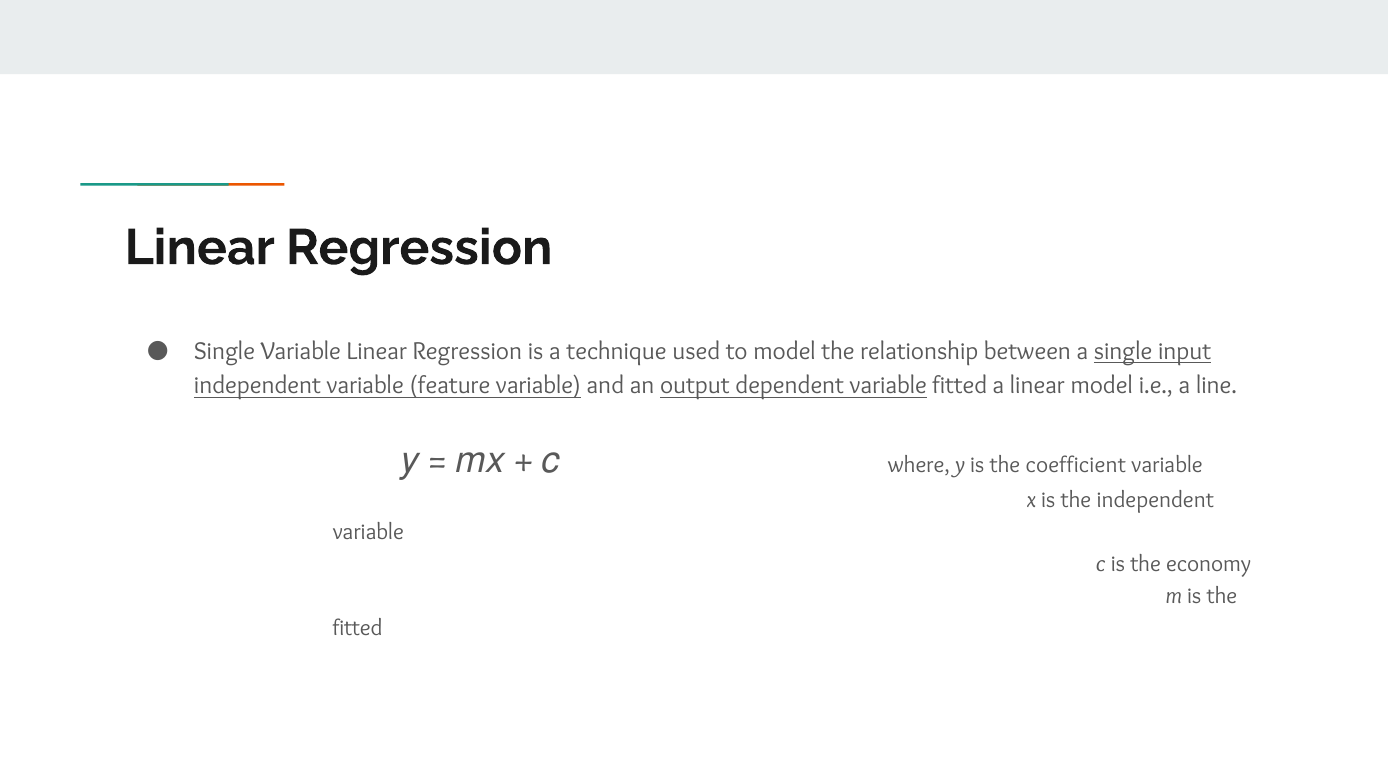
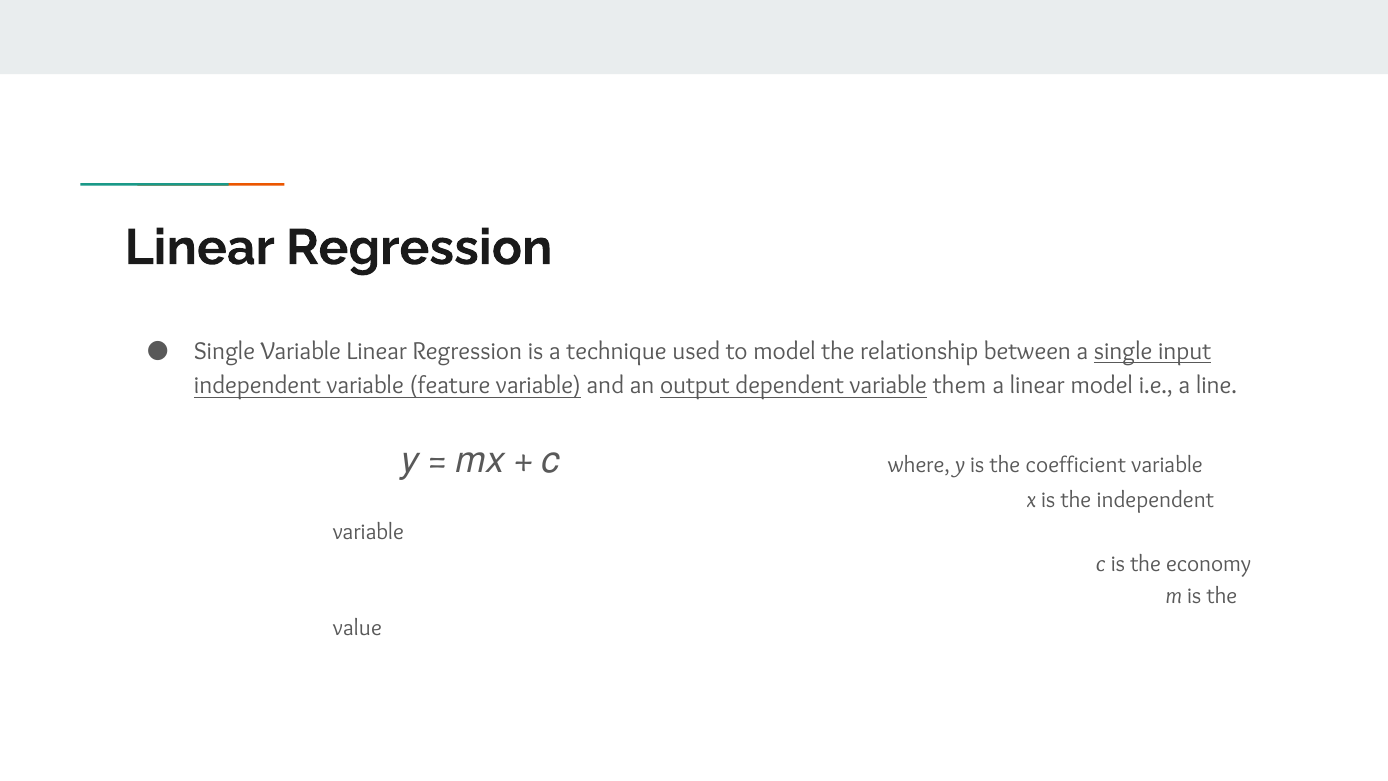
variable fitted: fitted -> them (960, 385)
fitted: fitted -> value (357, 627)
